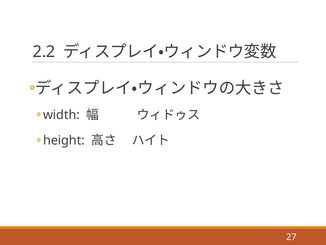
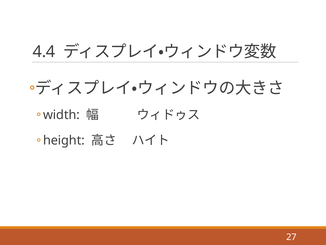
2.2: 2.2 -> 4.4 (44, 52)
